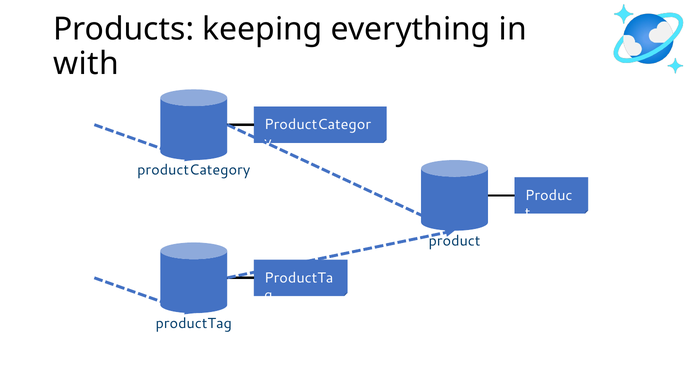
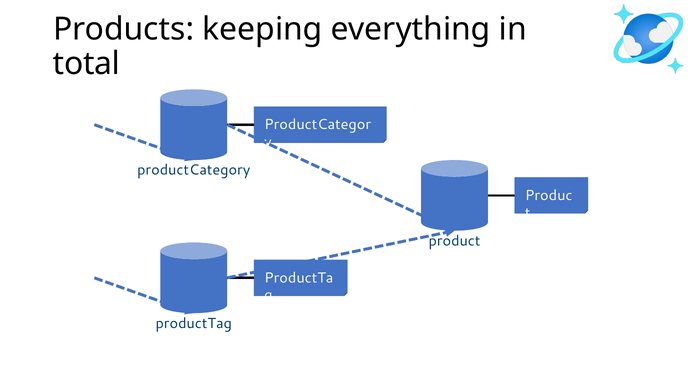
with: with -> total (86, 64)
